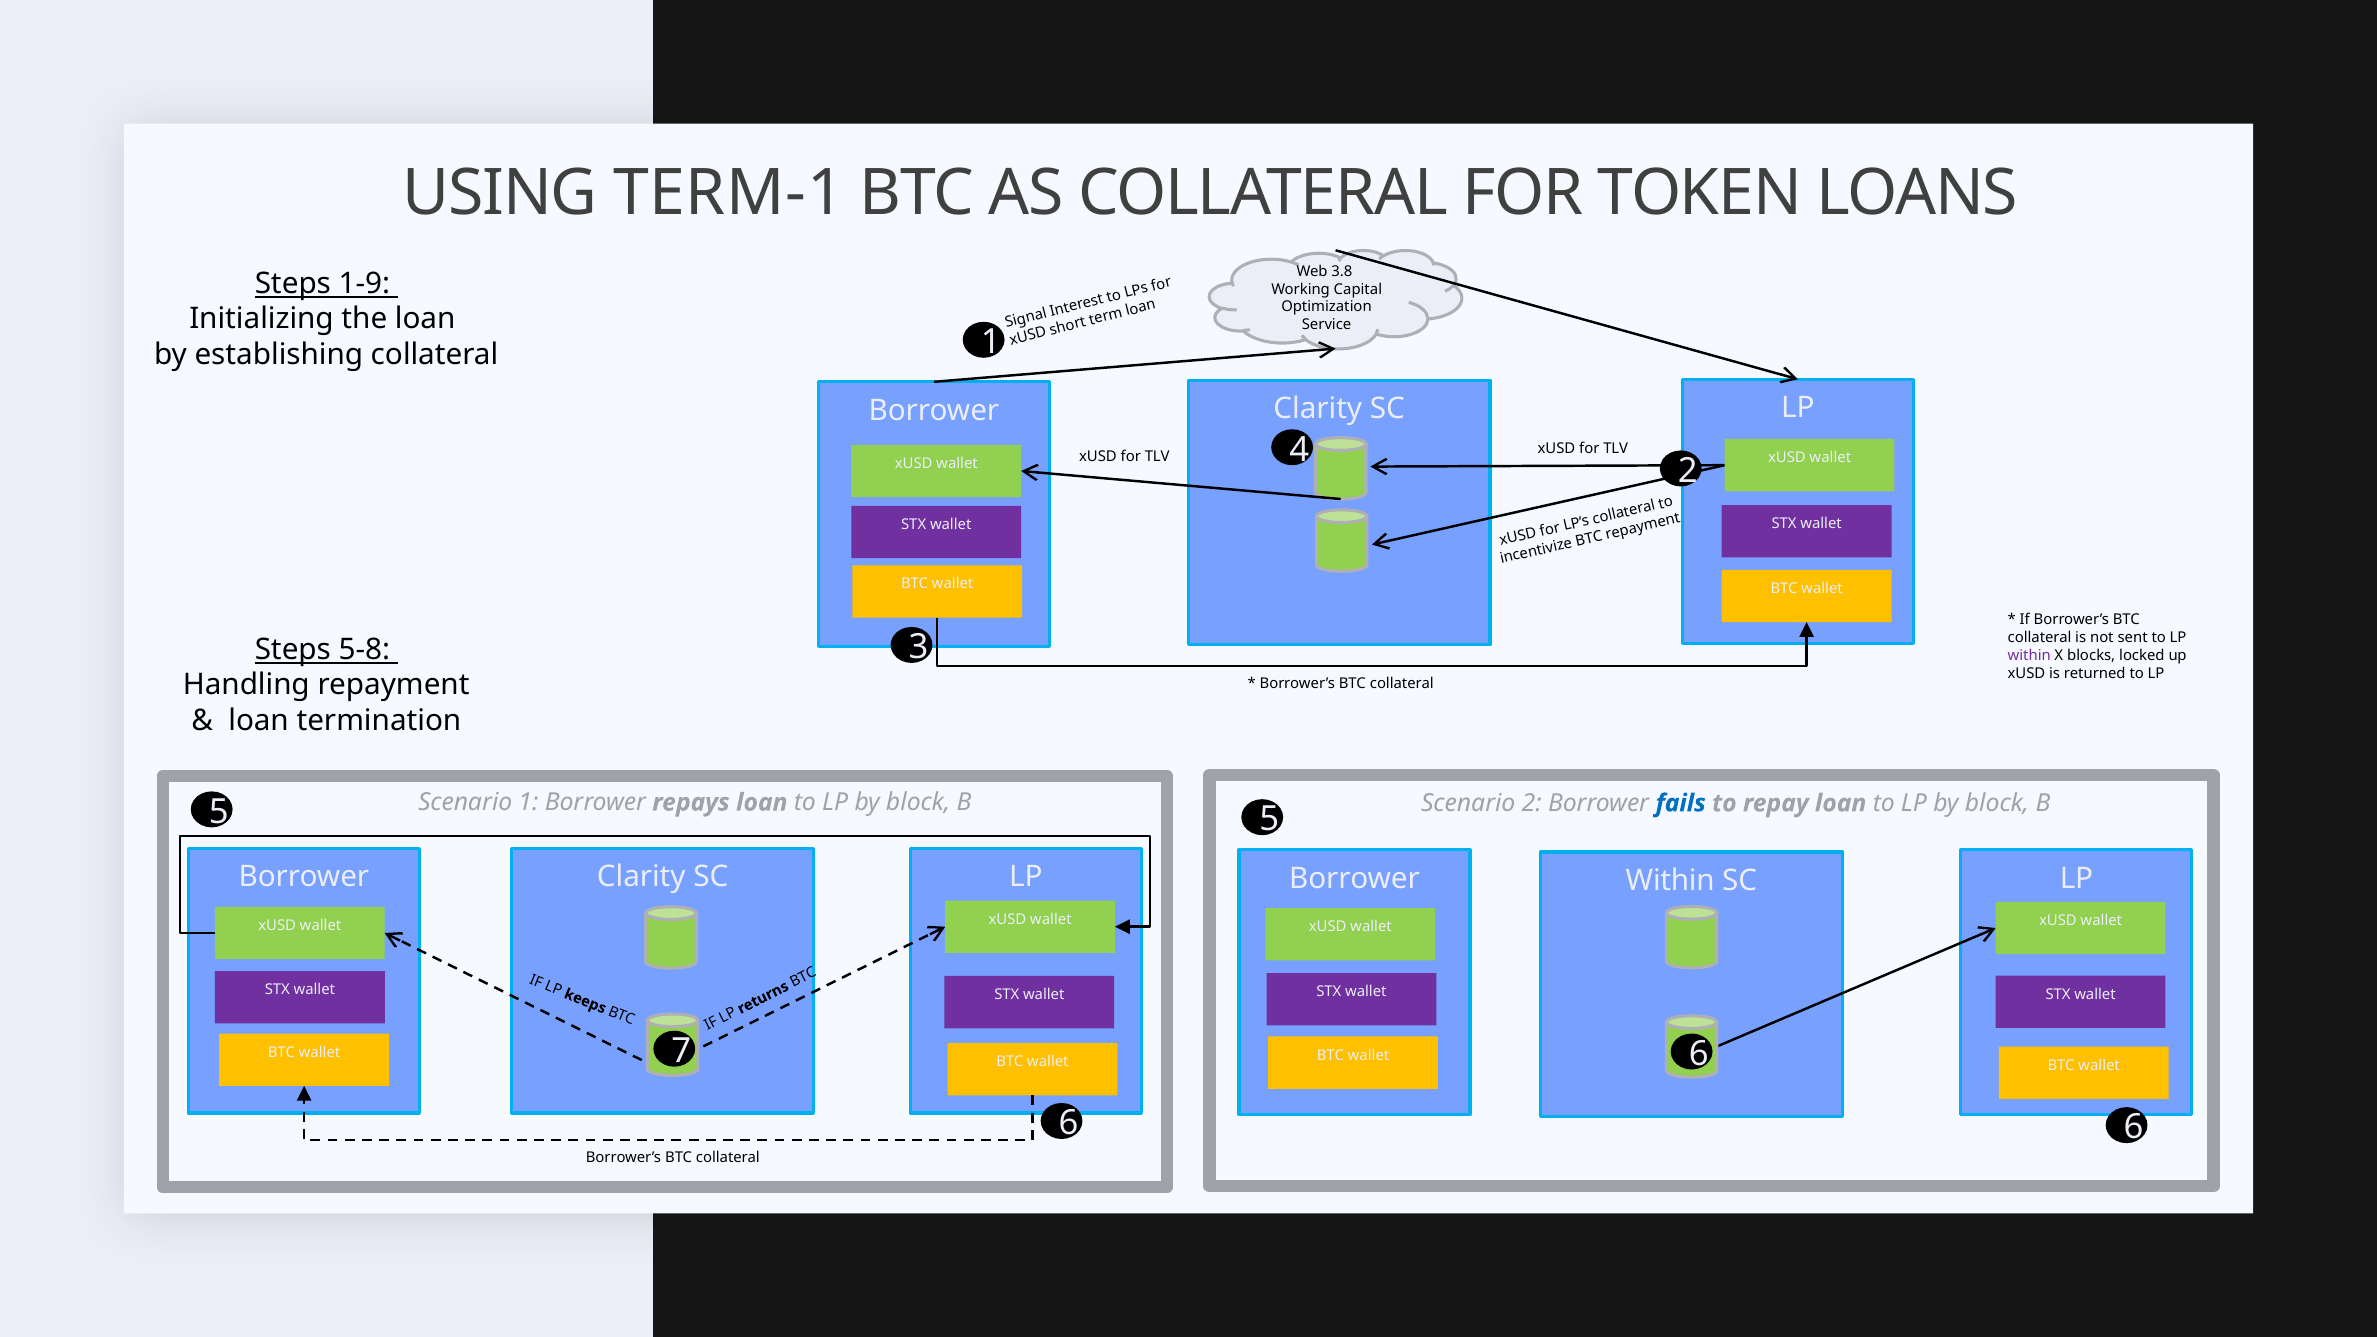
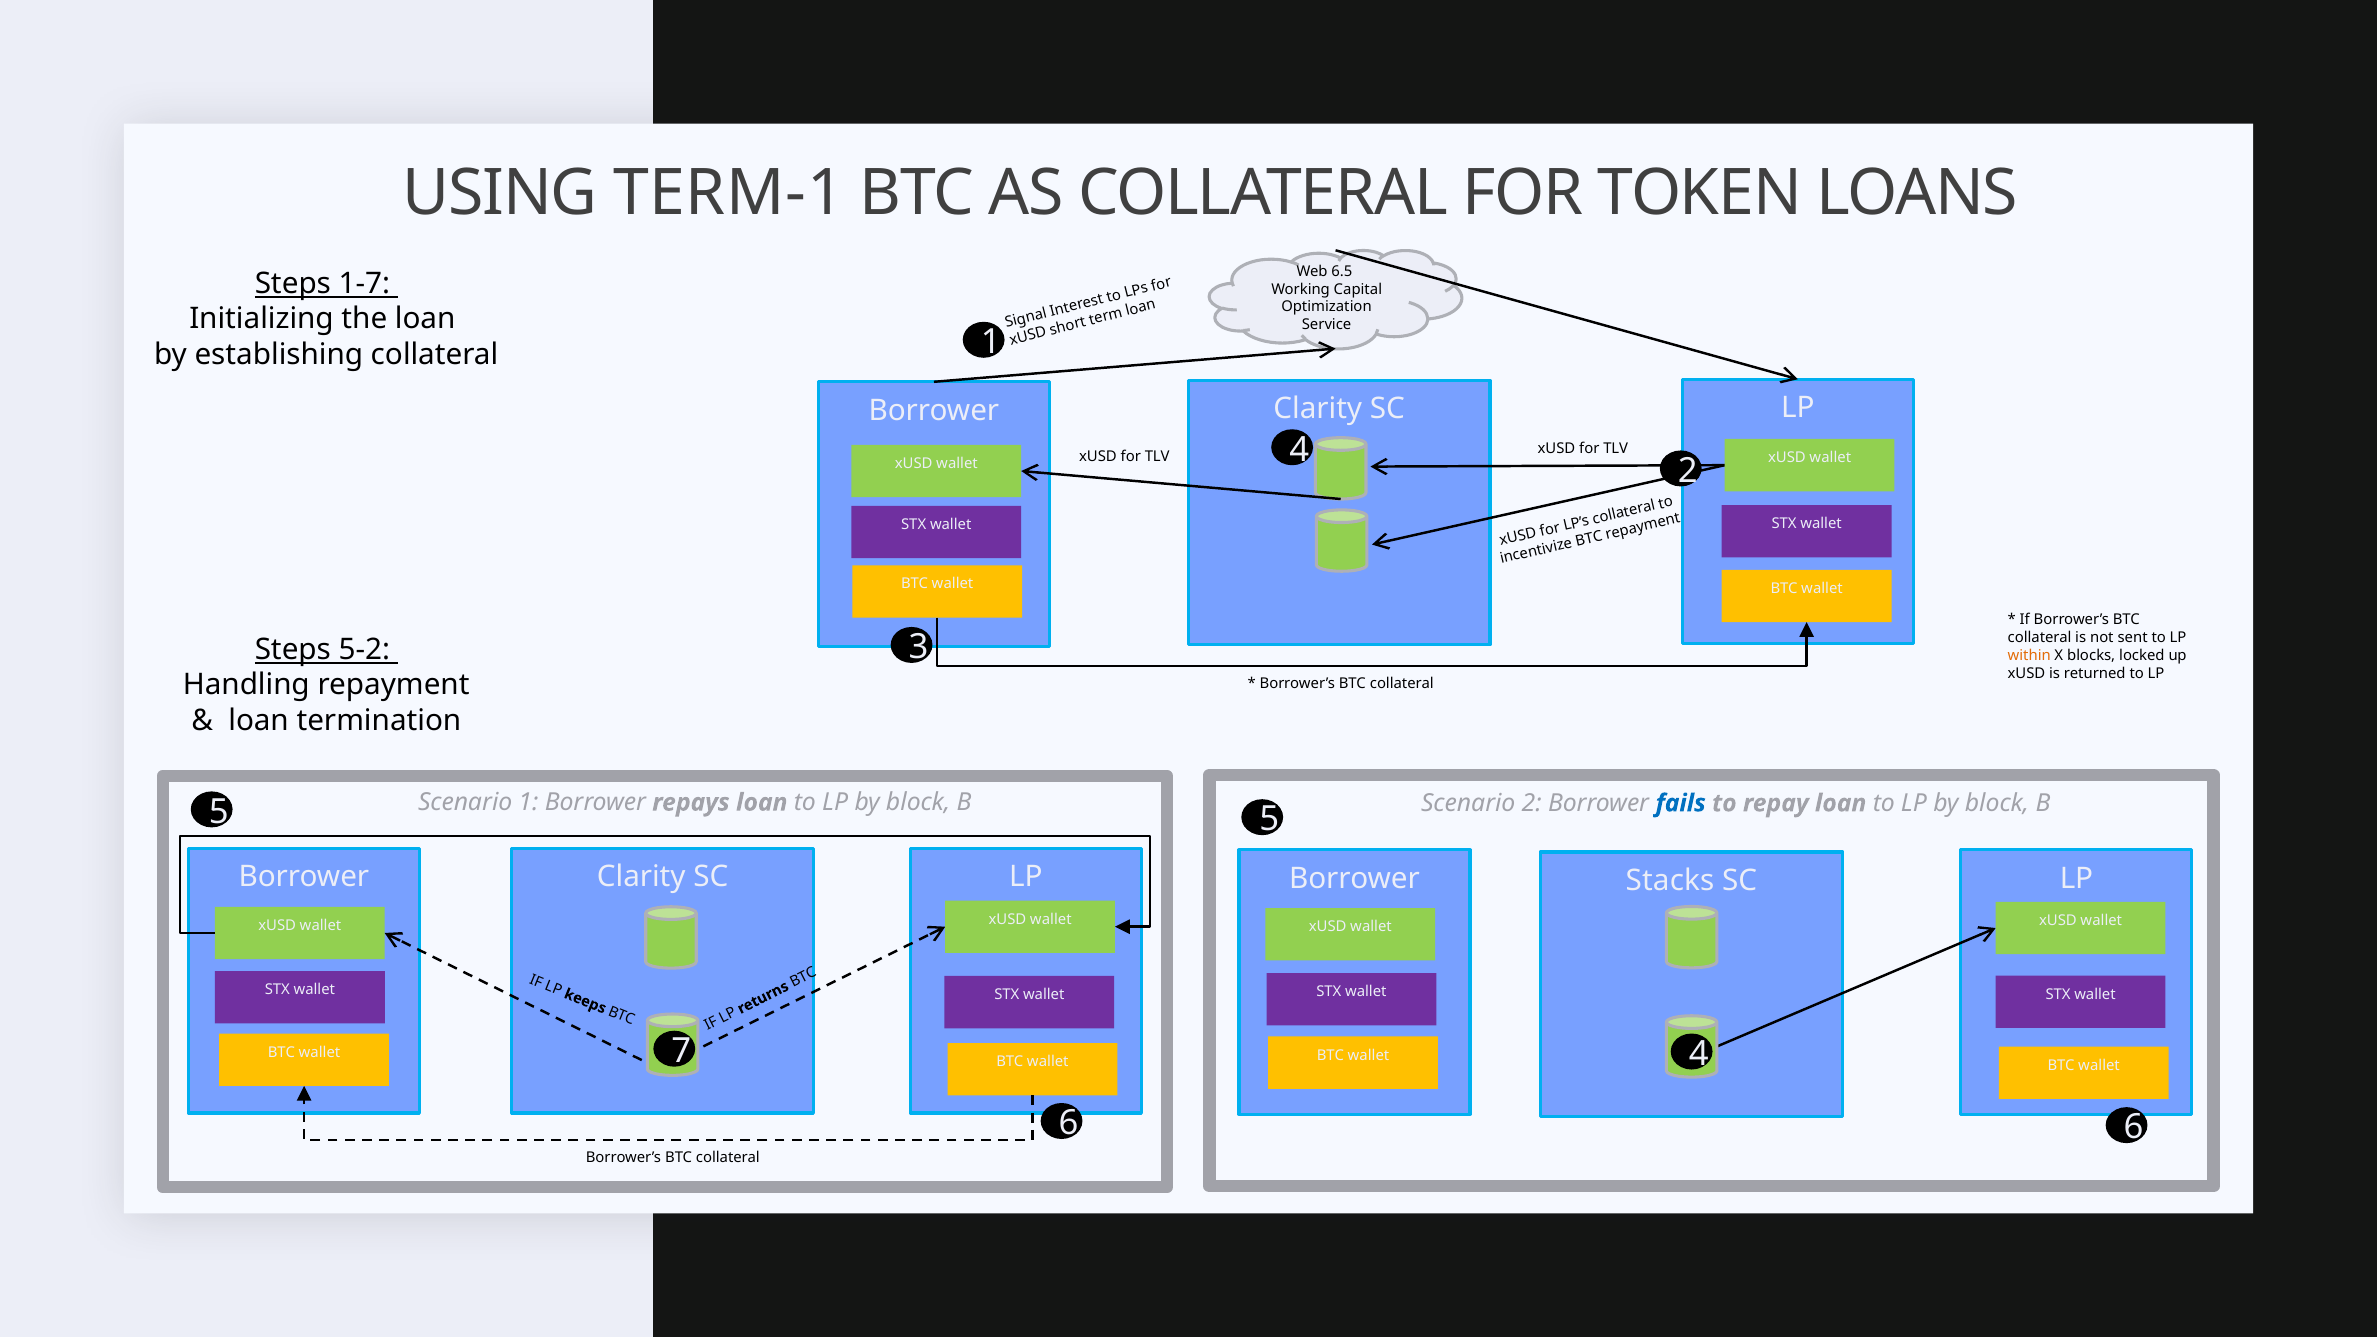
3.8: 3.8 -> 6.5 (1342, 271)
1-9: 1-9 -> 1-7 (364, 283)
5-8: 5-8 -> 5-2 (364, 649)
within colour: purple -> orange (2029, 655)
Borrower Within: Within -> Stacks (1670, 881)
7 6: 6 -> 4 (1699, 1054)
